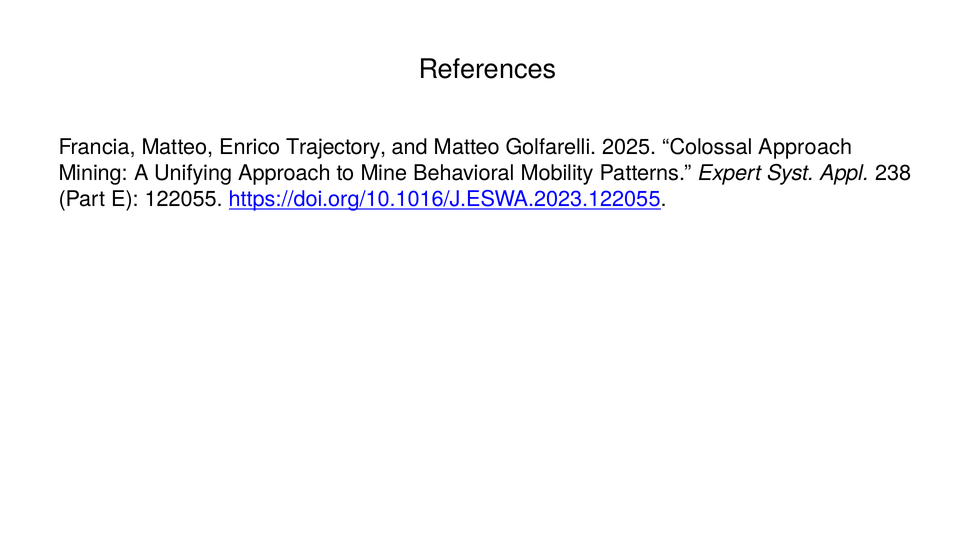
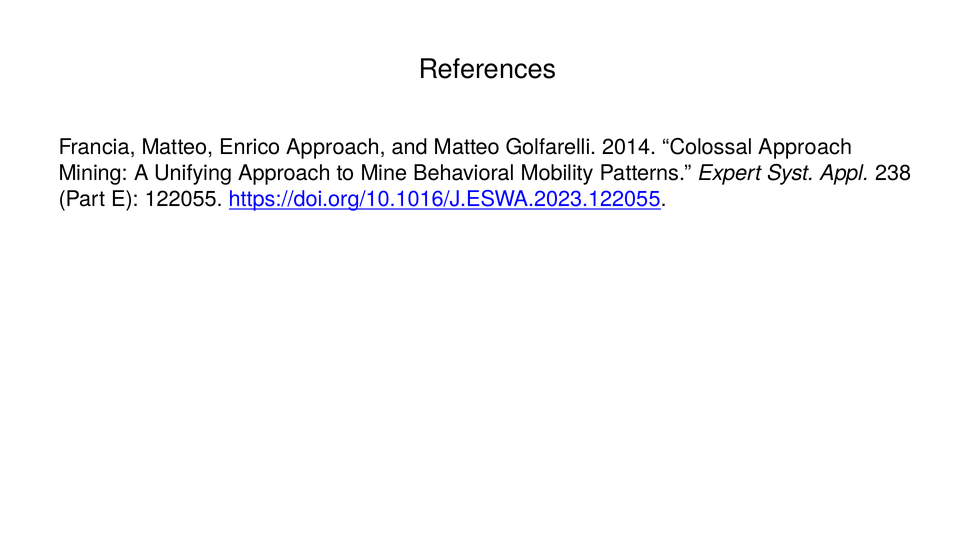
Enrico Trajectory: Trajectory -> Approach (336, 147)
2025: 2025 -> 2014 (629, 147)
